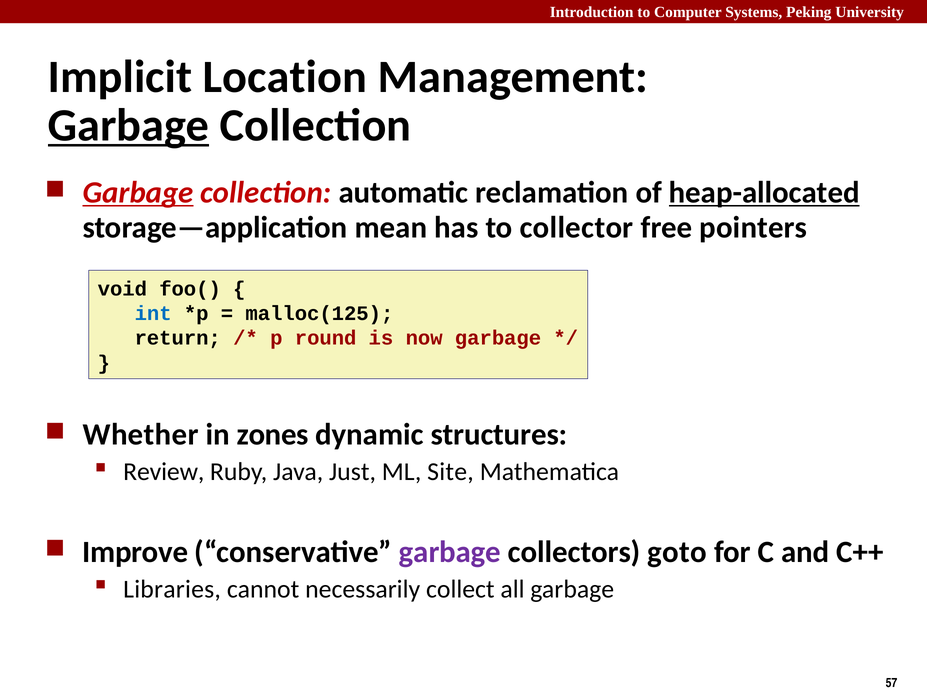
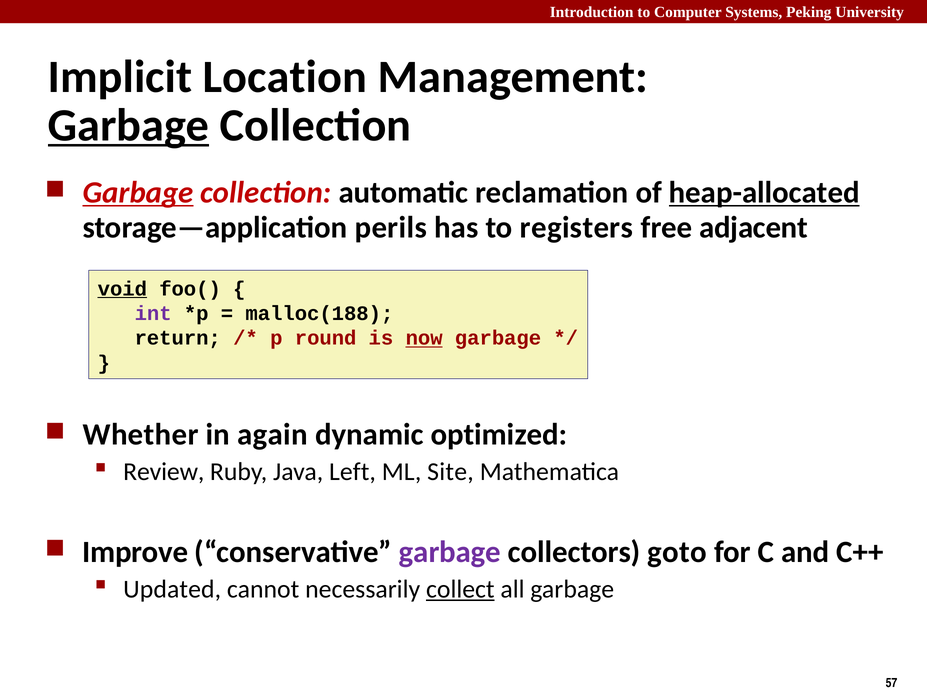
mean: mean -> perils (391, 228)
collector: collector -> registers (577, 228)
pointers: pointers -> adjacent (753, 228)
void underline: none -> present (122, 289)
int colour: blue -> purple (153, 314)
malloc(125: malloc(125 -> malloc(188 (319, 314)
now underline: none -> present (424, 338)
zones: zones -> again (272, 435)
structures: structures -> optimized (499, 435)
Just: Just -> Left (352, 472)
Libraries: Libraries -> Updated (172, 589)
collect underline: none -> present (460, 589)
